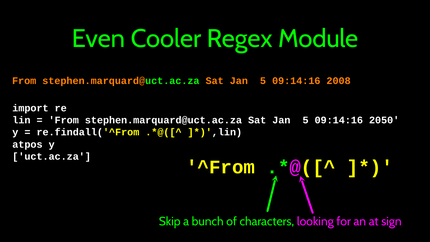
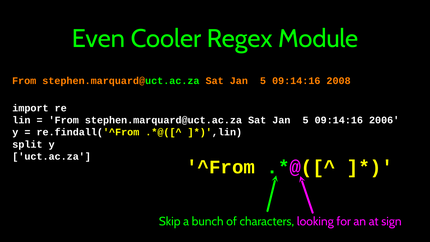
2050: 2050 -> 2006 (384, 120)
atpos: atpos -> split (27, 144)
